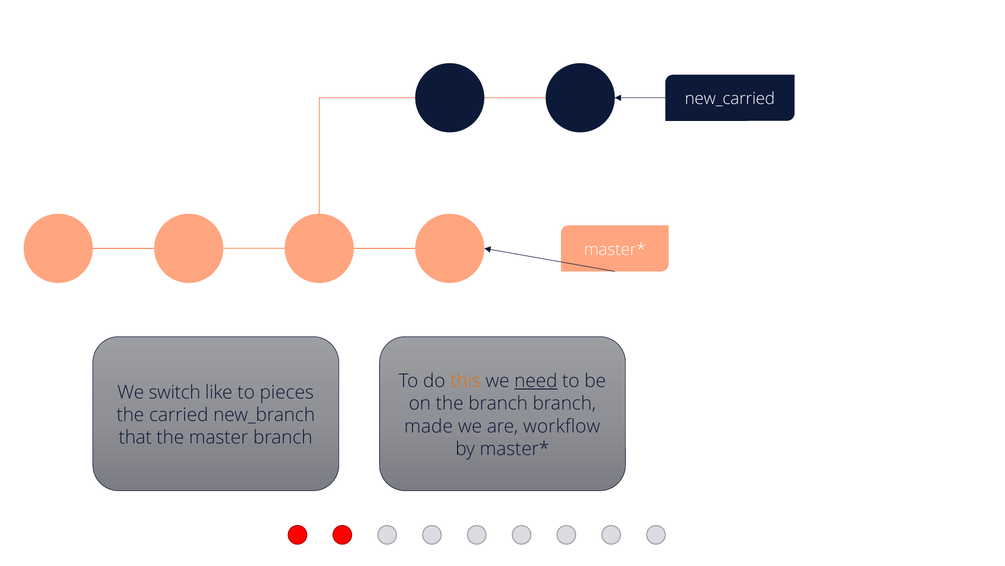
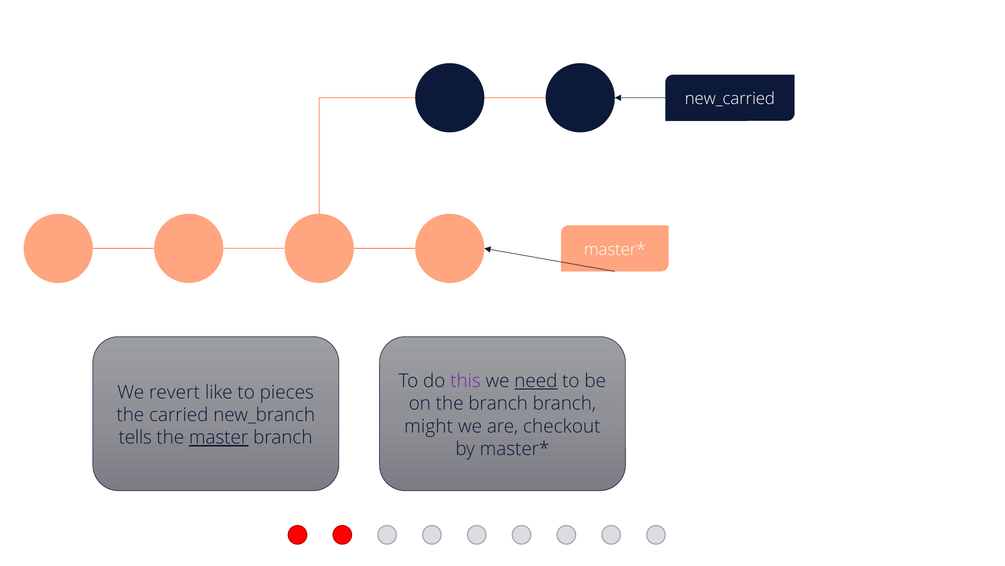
this colour: orange -> purple (465, 381)
switch: switch -> revert (174, 392)
made: made -> might (429, 426)
workflow: workflow -> checkout (562, 426)
that: that -> tells (135, 437)
master underline: none -> present (219, 437)
